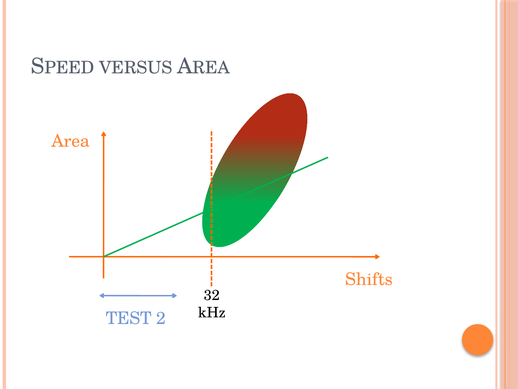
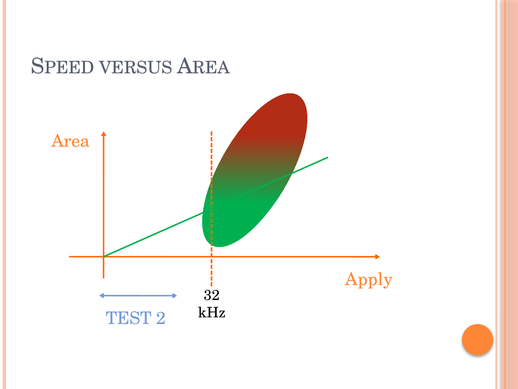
Shifts: Shifts -> Apply (369, 279)
